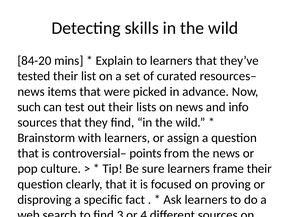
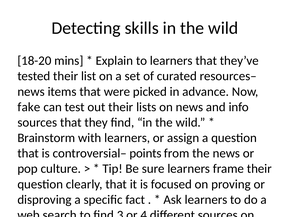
84-20: 84-20 -> 18-20 (34, 61)
such: such -> fake (29, 107)
